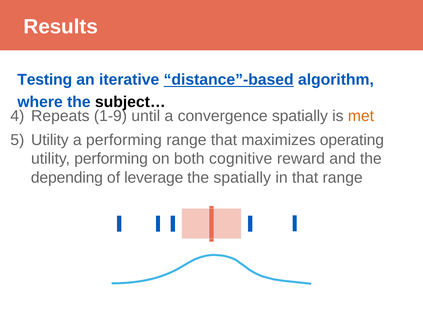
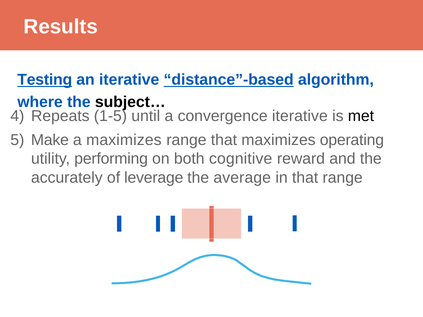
Testing underline: none -> present (45, 80)
1-9: 1-9 -> 1-5 (110, 116)
convergence spatially: spatially -> iterative (300, 116)
met colour: orange -> black (361, 116)
Utility: Utility -> Make (50, 140)
a performing: performing -> maximizes (124, 140)
depending: depending -> accurately (67, 178)
the spatially: spatially -> average (242, 178)
